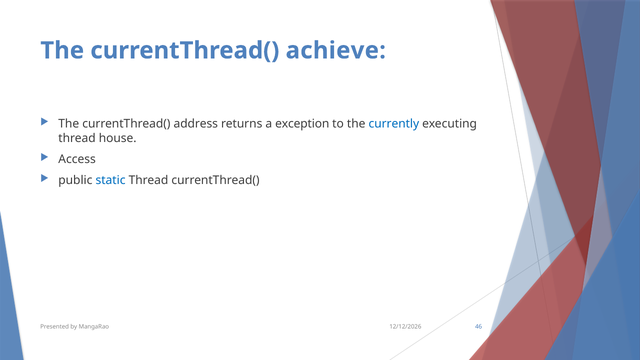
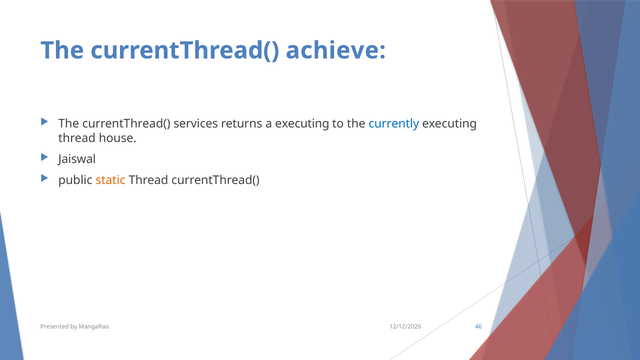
address: address -> services (196, 124)
a exception: exception -> executing (302, 124)
Access: Access -> Jaiswal (77, 159)
static colour: blue -> orange (111, 180)
